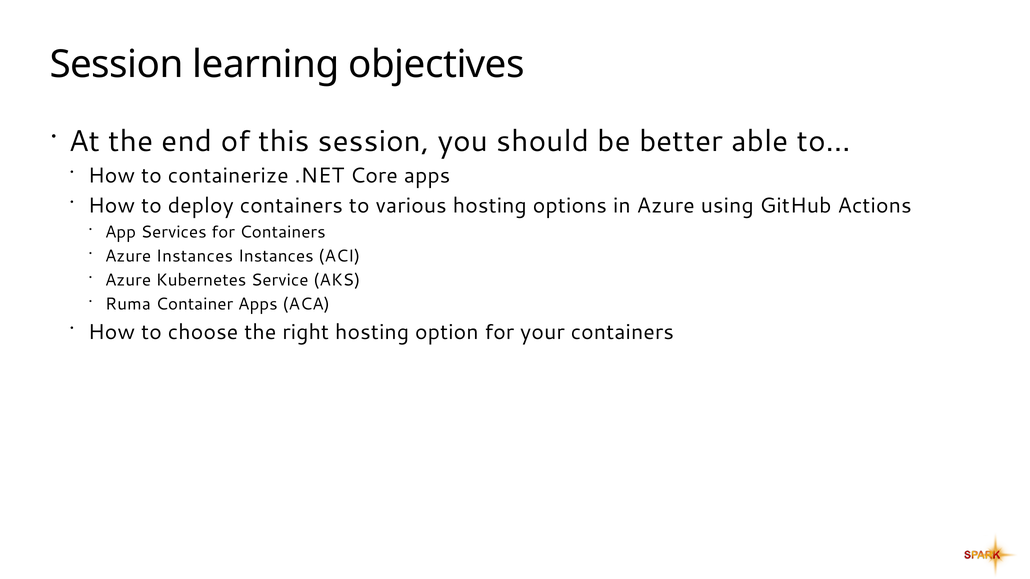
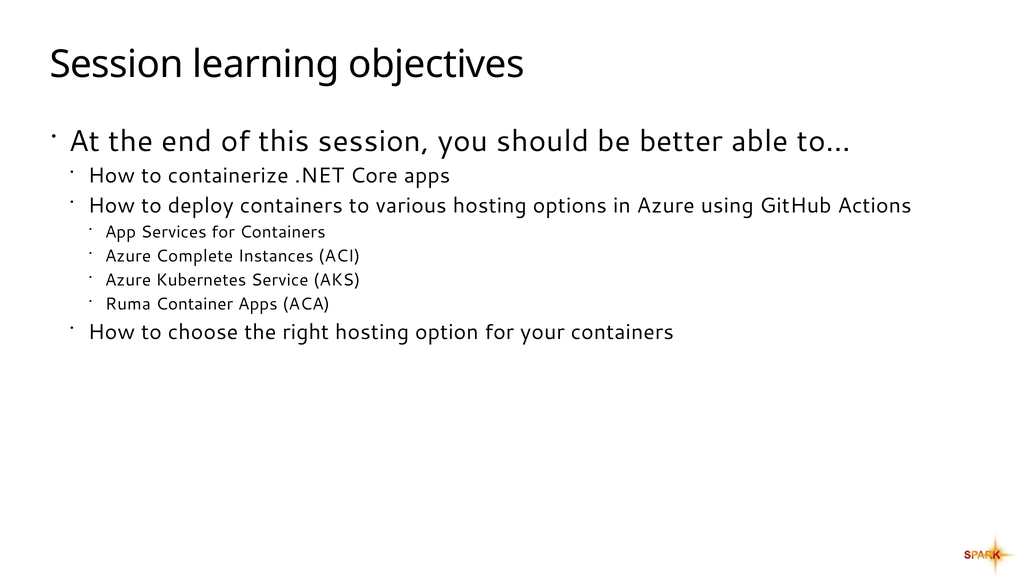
Azure Instances: Instances -> Complete (194, 256)
